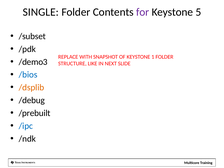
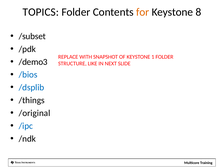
SINGLE: SINGLE -> TOPICS (41, 12)
for colour: purple -> orange (143, 12)
5: 5 -> 8 (198, 12)
/dsplib colour: orange -> blue (31, 88)
/debug: /debug -> /things (32, 100)
/prebuilt: /prebuilt -> /original (35, 113)
